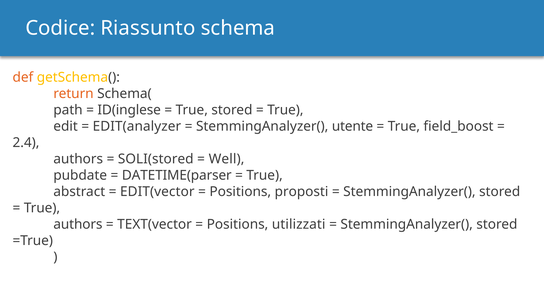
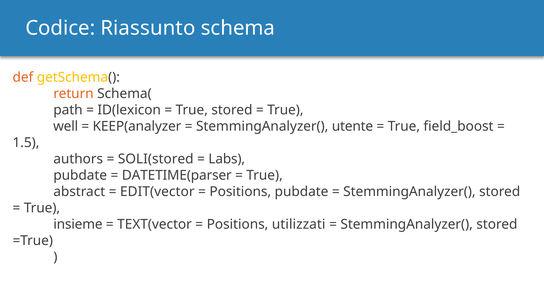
ID(inglese: ID(inglese -> ID(lexicon (129, 110)
edit: edit -> well (66, 126)
EDIT(analyzer: EDIT(analyzer -> KEEP(analyzer (137, 126)
2.4: 2.4 -> 1.5 (26, 143)
Well: Well -> Labs (227, 159)
Positions proposti: proposti -> pubdate (302, 192)
authors: authors -> insieme (78, 224)
